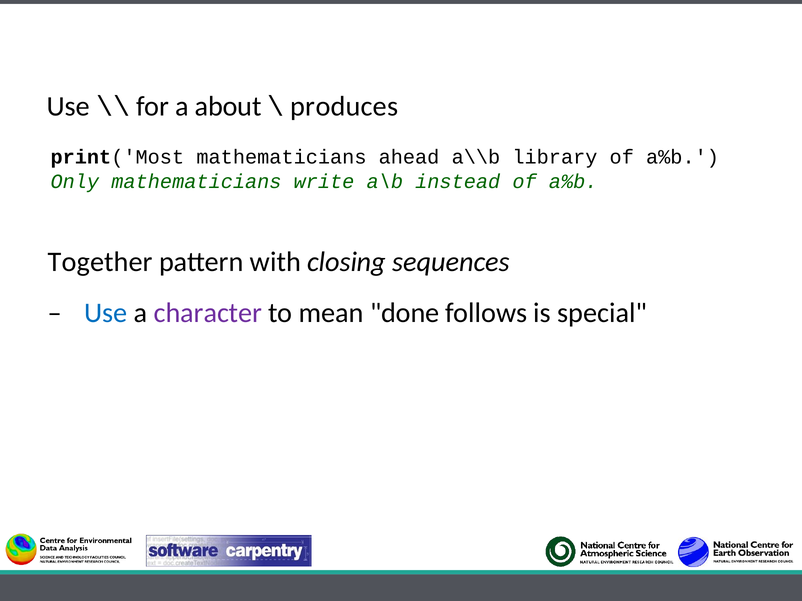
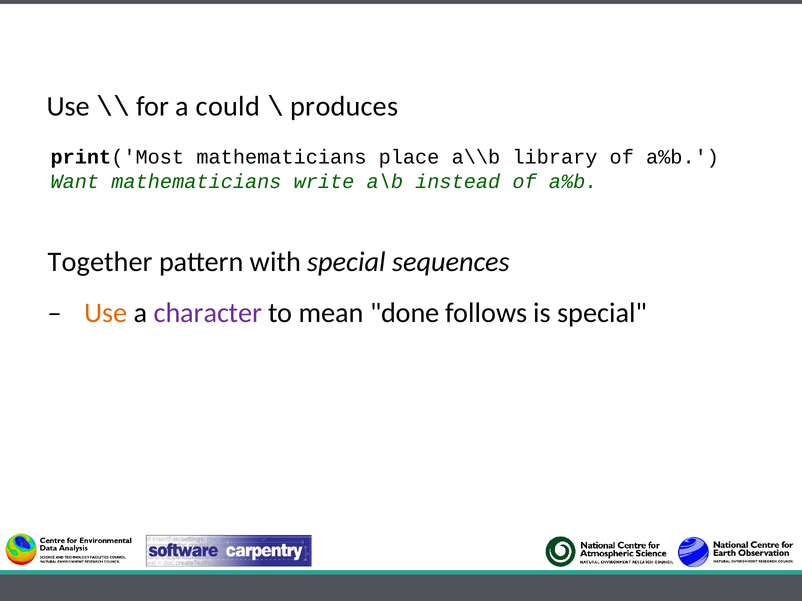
about: about -> could (228, 106)
ahead: ahead -> place (409, 157)
Only: Only -> Want (75, 182)
with closing: closing -> special (347, 262)
Use colour: blue -> orange (106, 313)
